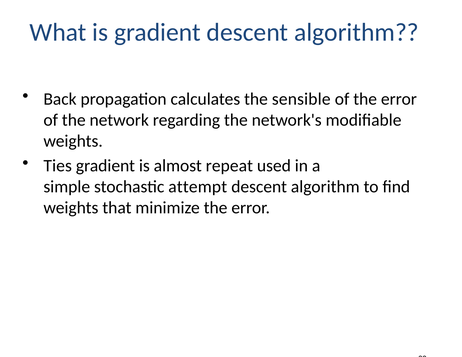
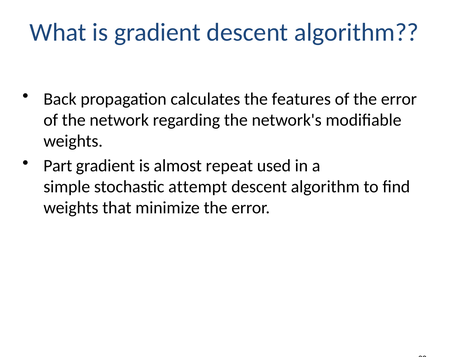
sensible: sensible -> features (301, 99)
Ties: Ties -> Part (58, 166)
